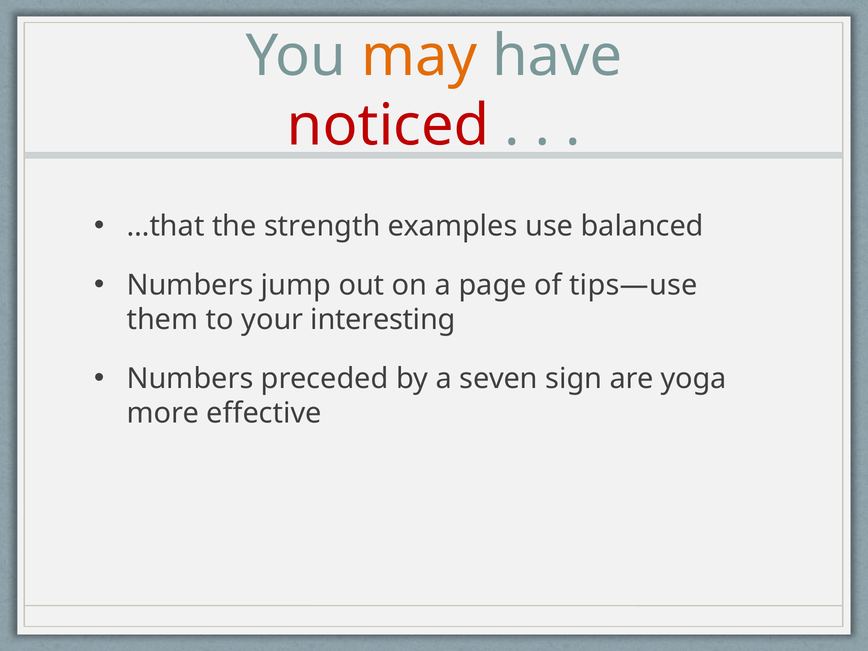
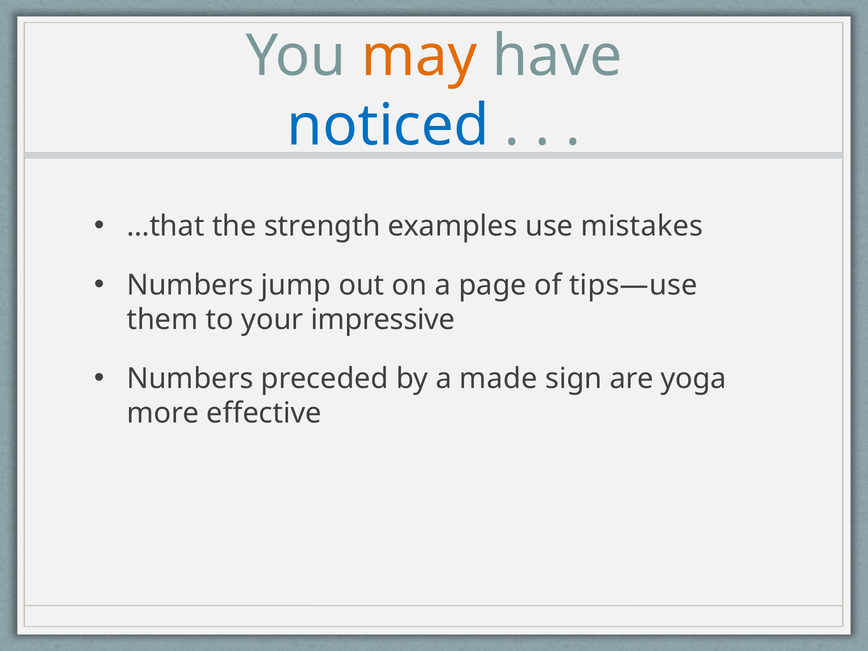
noticed colour: red -> blue (388, 125)
balanced: balanced -> mistakes (642, 226)
interesting: interesting -> impressive (383, 320)
seven: seven -> made (498, 379)
